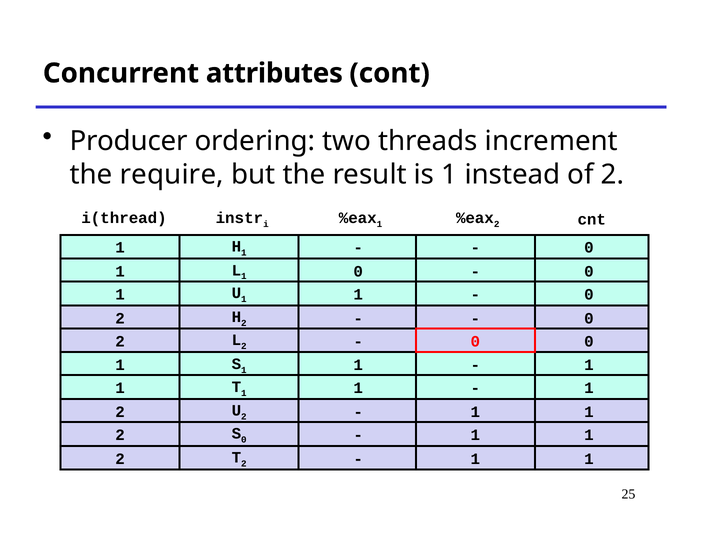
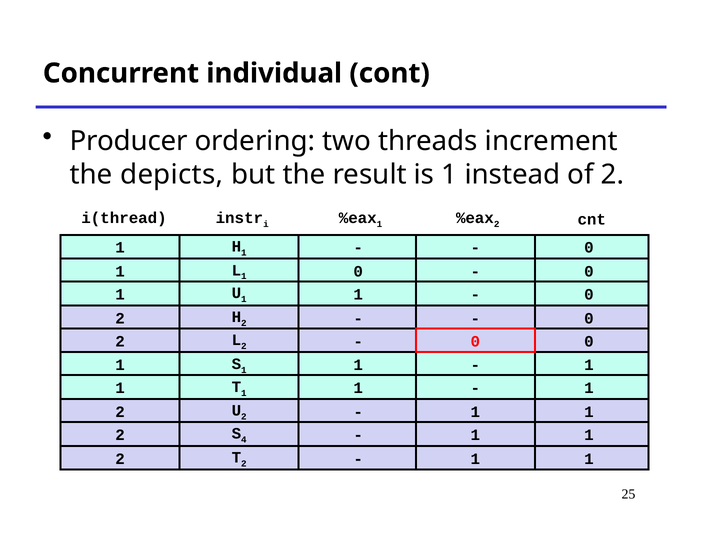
attributes: attributes -> individual (274, 73)
require: require -> depicts (172, 175)
0: 0 -> 4 (244, 440)
